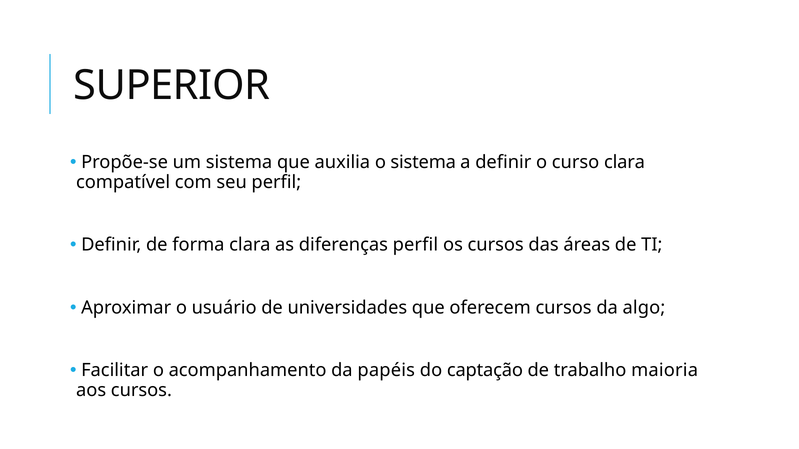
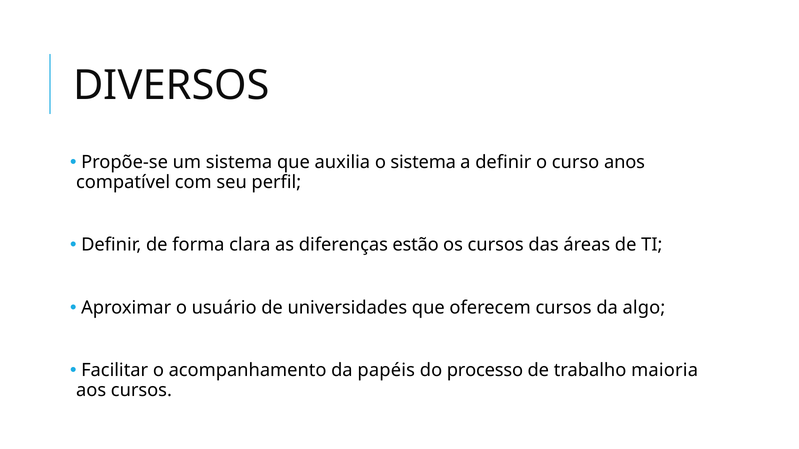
SUPERIOR: SUPERIOR -> DIVERSOS (171, 86)
curso clara: clara -> anos (625, 163)
diferenças perfil: perfil -> estão (416, 245)
captação: captação -> processo (485, 371)
